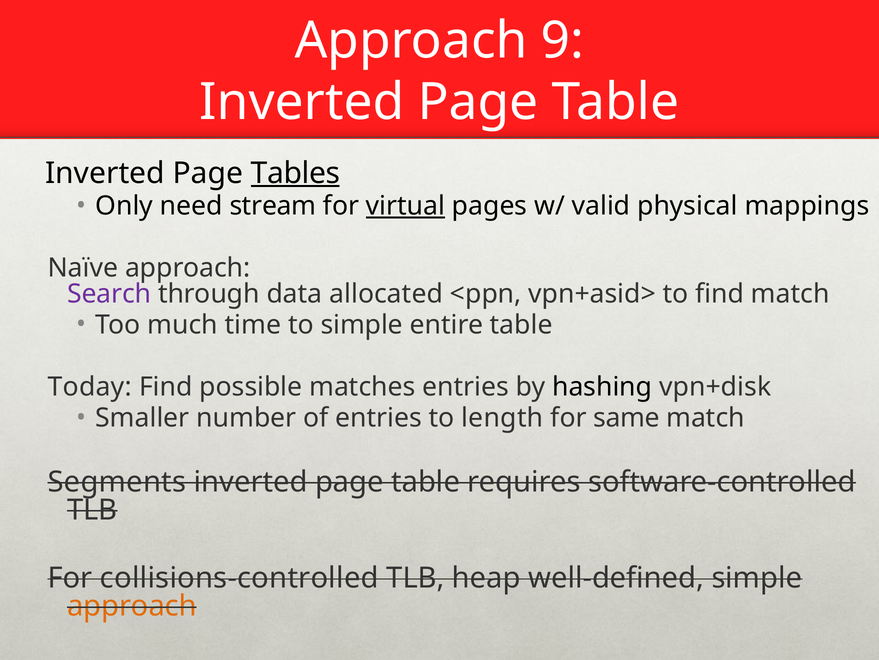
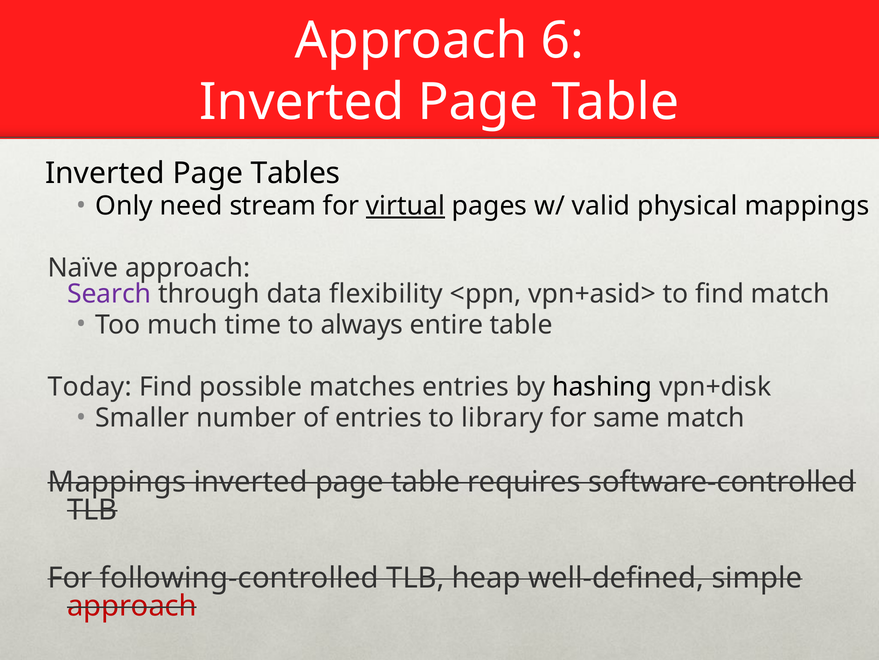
9: 9 -> 6 (563, 40)
Tables underline: present -> none (295, 173)
allocated: allocated -> flexibility (386, 293)
to simple: simple -> always (362, 324)
length: length -> library (502, 418)
Segments: Segments -> Mappings (117, 481)
collisions-controlled: collisions-controlled -> following-controlled (239, 577)
approach colour: orange -> red (132, 605)
